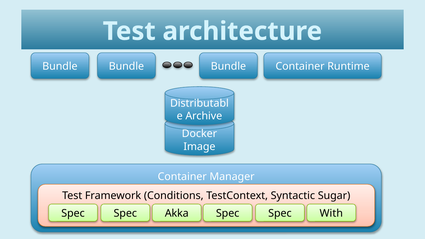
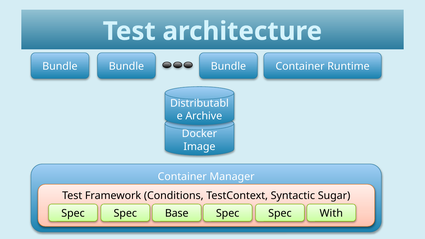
Akka: Akka -> Base (177, 213)
